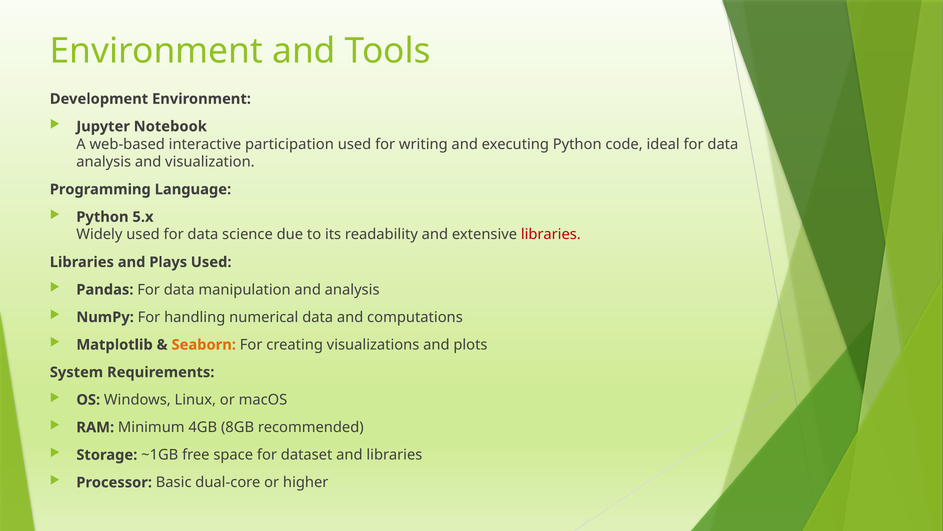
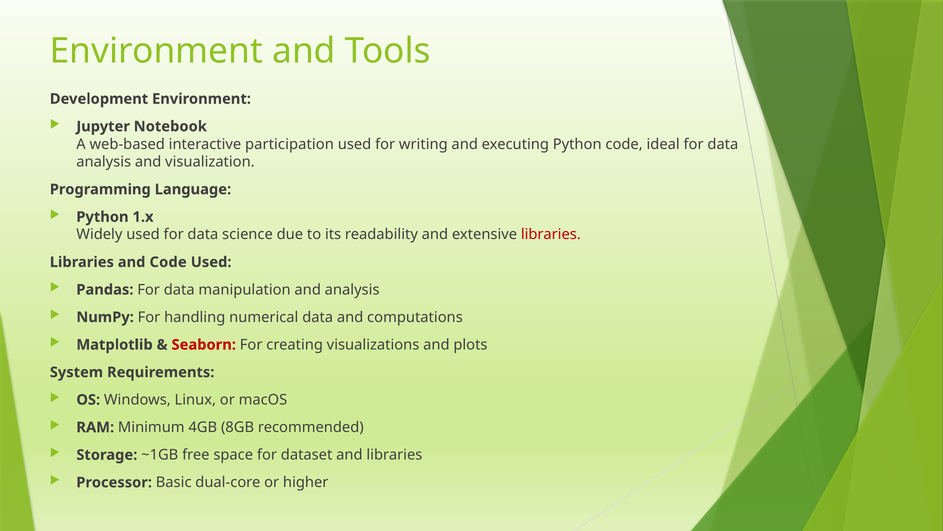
5.x: 5.x -> 1.x (143, 217)
and Plays: Plays -> Code (168, 262)
Seaborn colour: orange -> red (204, 344)
